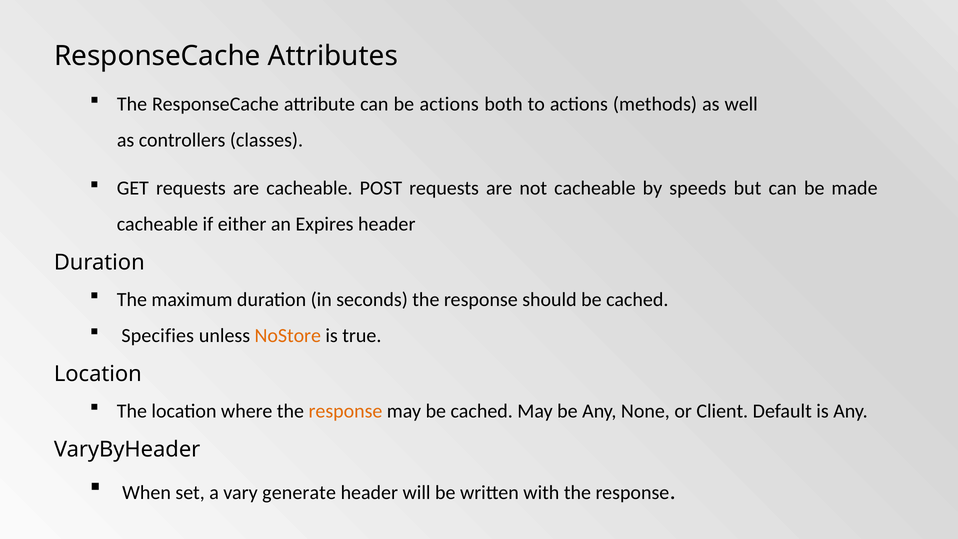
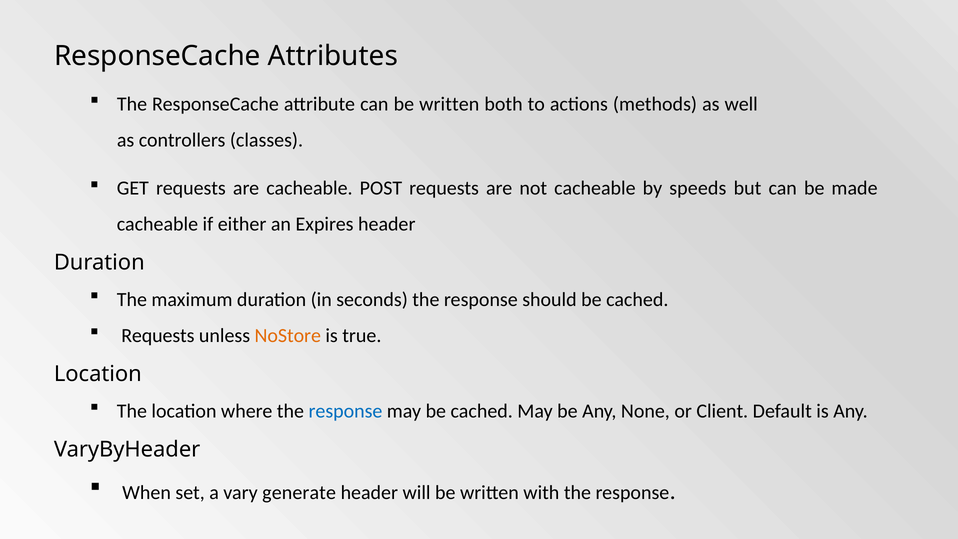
can be actions: actions -> written (449, 104)
Specifies: Specifies -> Requests (158, 335)
response colour: orange -> blue (345, 411)
